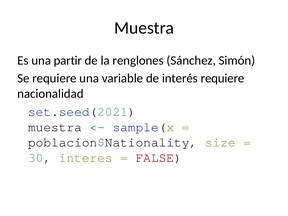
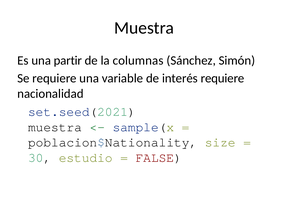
renglones: renglones -> columnas (138, 60)
interes: interes -> estudio (86, 158)
